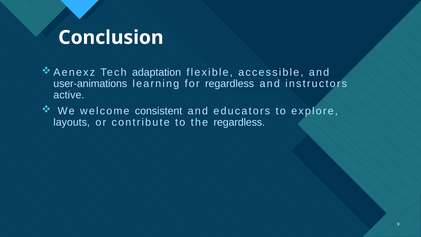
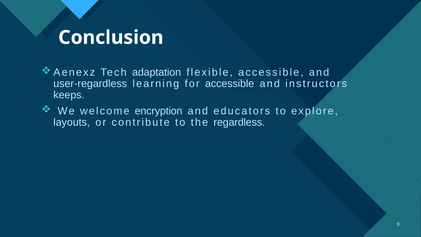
user-animations: user-animations -> user-regardless (90, 84)
for regardless: regardless -> accessible (230, 84)
active: active -> keeps (69, 95)
consistent: consistent -> encryption (159, 111)
